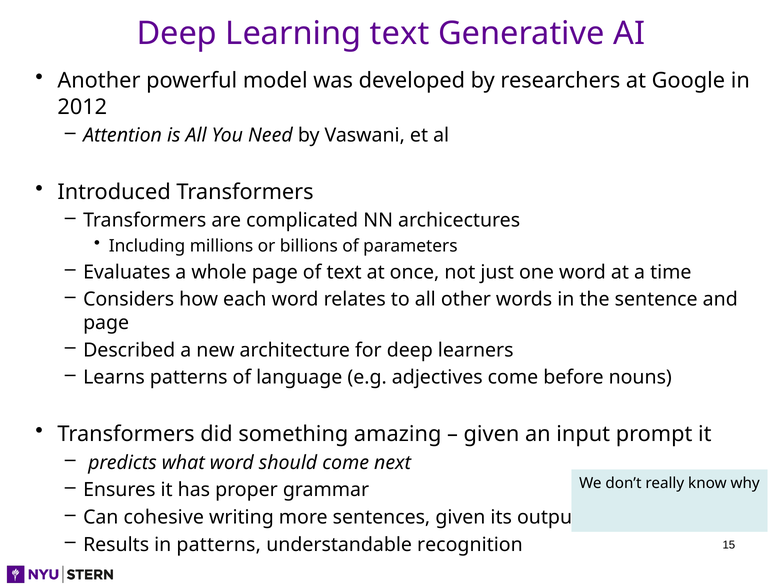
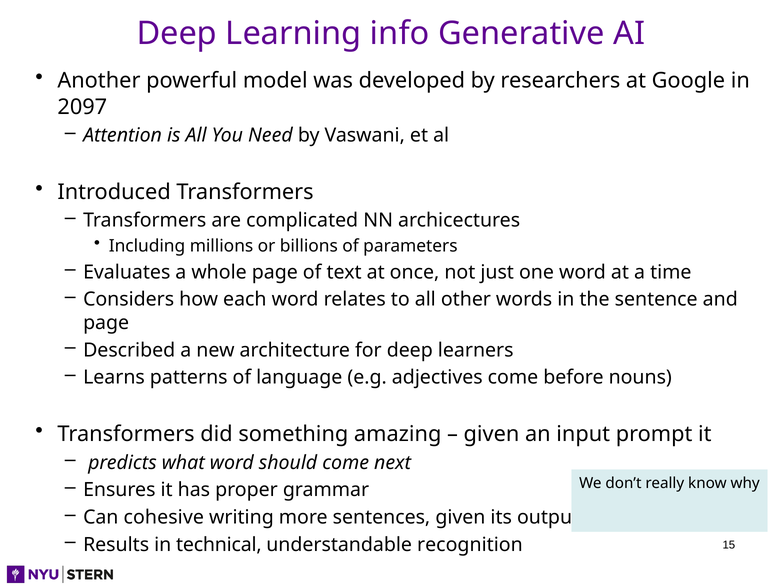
Learning text: text -> info (400, 33)
2012: 2012 -> 2097 (82, 107)
in patterns: patterns -> technical (219, 545)
